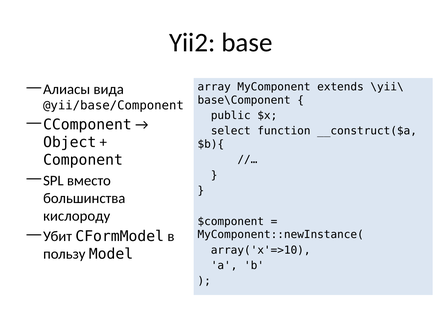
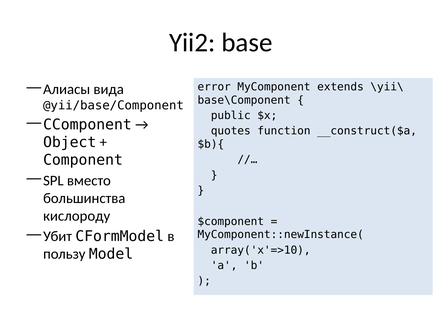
array: array -> error (214, 87)
select: select -> quotes (231, 131)
